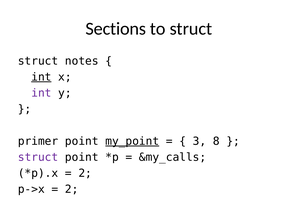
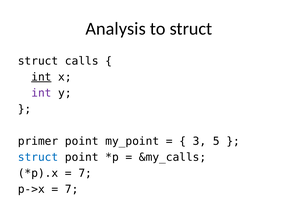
Sections: Sections -> Analysis (116, 29)
notes: notes -> calls (82, 61)
my_point underline: present -> none (132, 141)
8: 8 -> 5 (216, 141)
struct colour: purple -> blue (38, 158)
2: 2 -> 7 (85, 174)
2: 2 -> 7 (72, 190)
